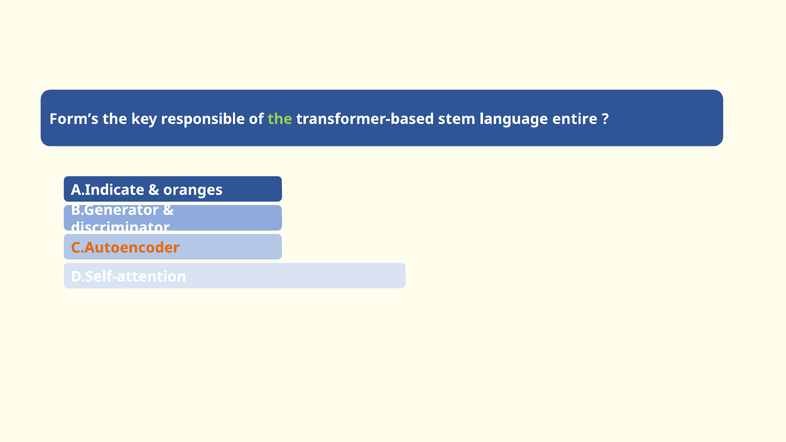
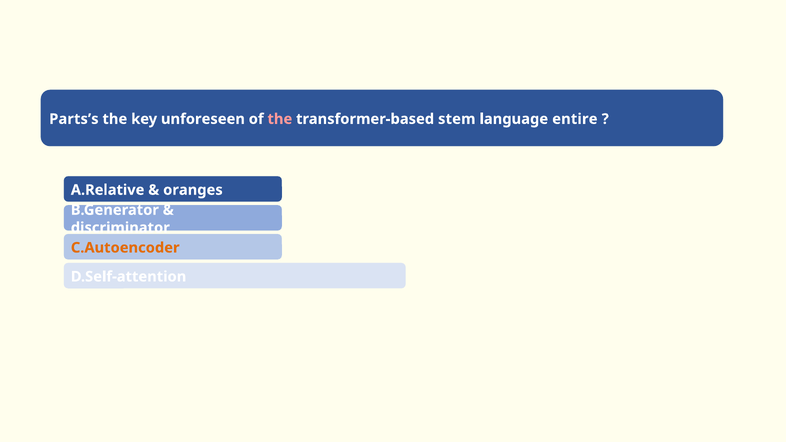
Form’s: Form’s -> Parts’s (74, 119)
responsible: responsible -> unforeseen (203, 119)
the colour: light green -> pink (280, 119)
A.Indicate: A.Indicate -> A.Relative (108, 190)
